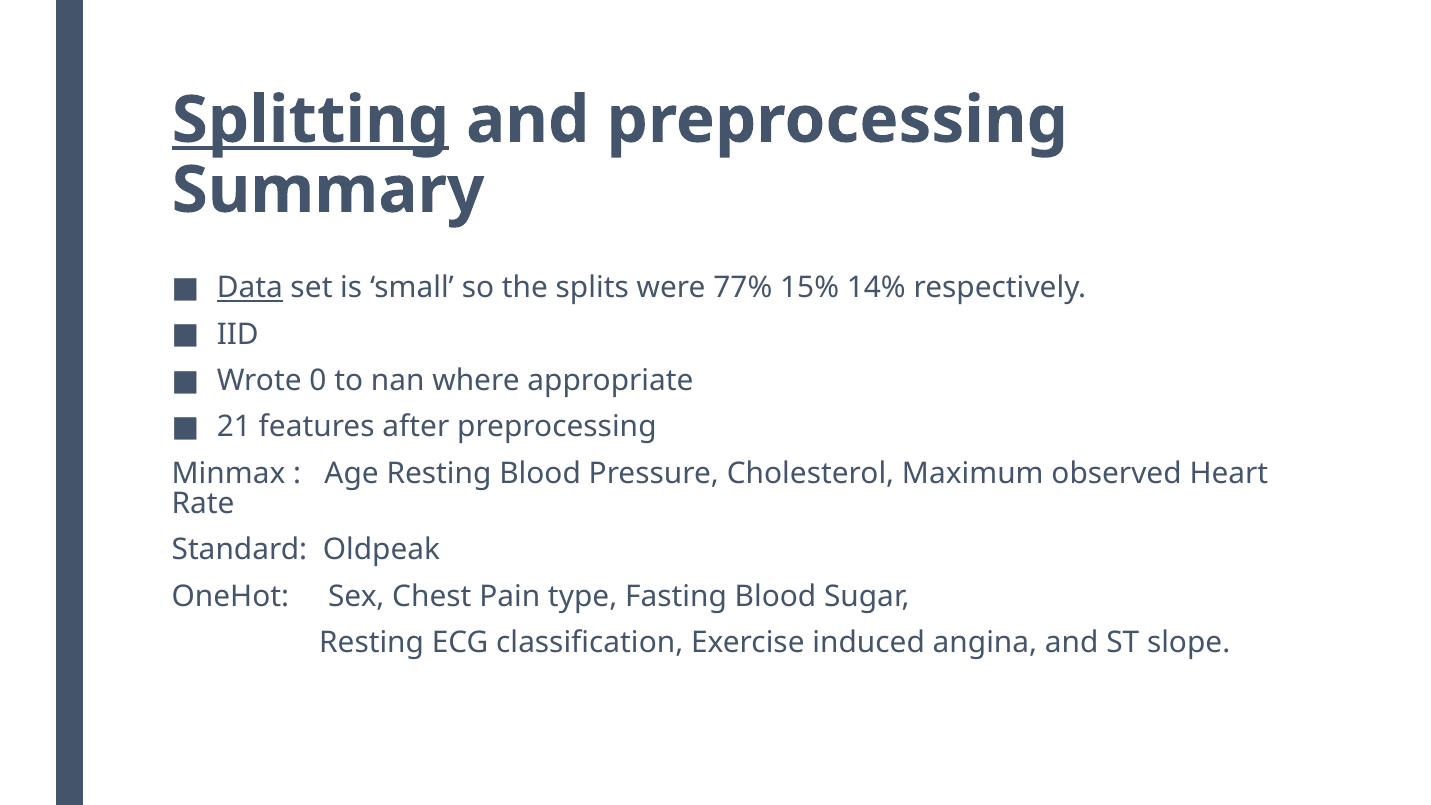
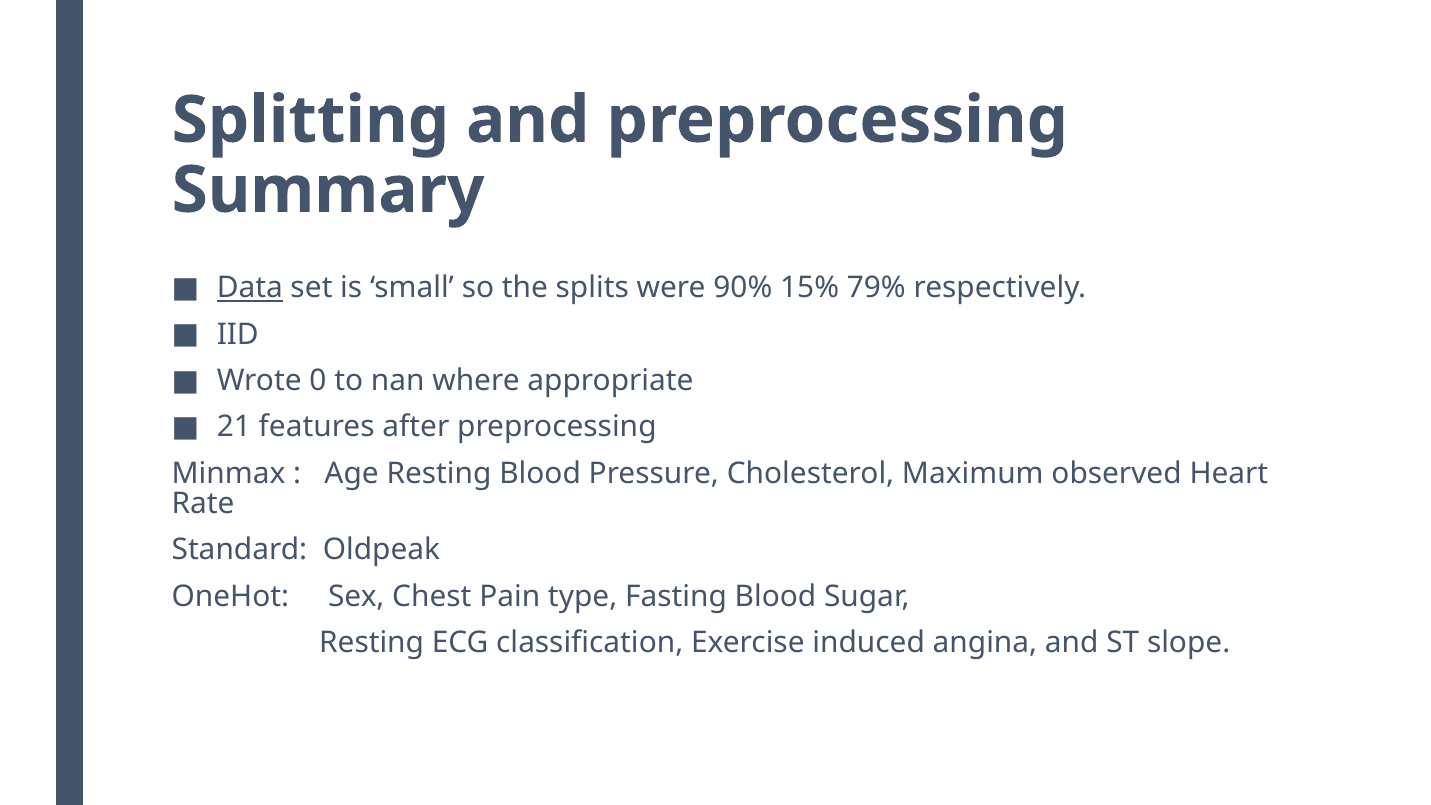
Splitting underline: present -> none (310, 120)
77%: 77% -> 90% (743, 288)
14%: 14% -> 79% (876, 288)
